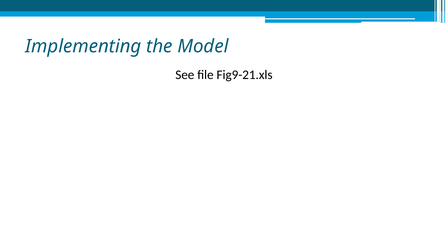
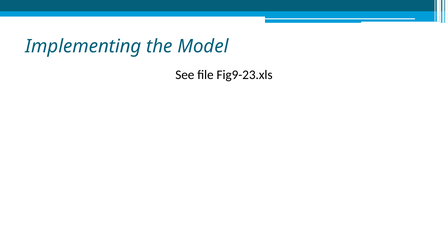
Fig9-21.xls: Fig9-21.xls -> Fig9-23.xls (245, 75)
